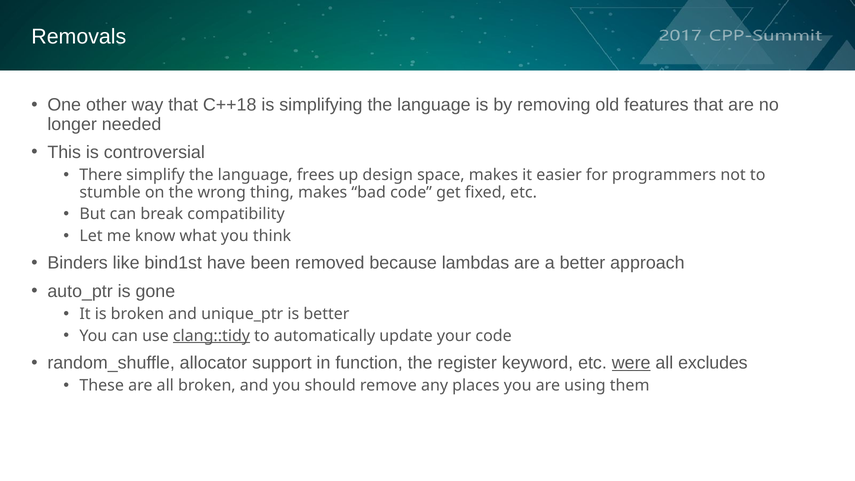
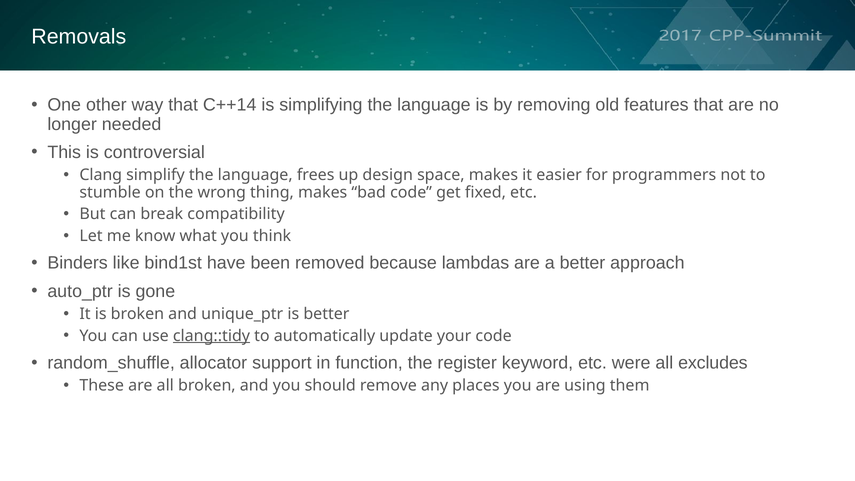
C++18: C++18 -> C++14 (230, 105)
There: There -> Clang (101, 175)
were underline: present -> none (631, 363)
